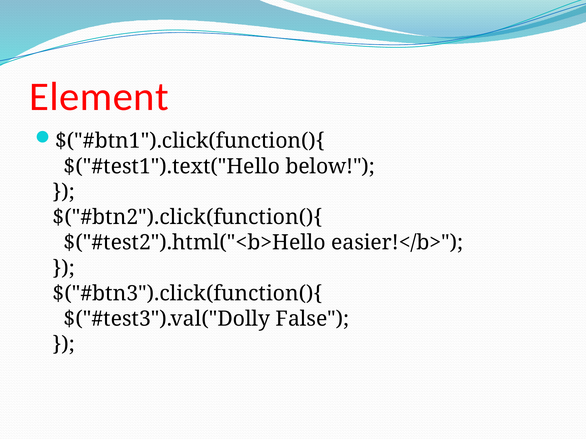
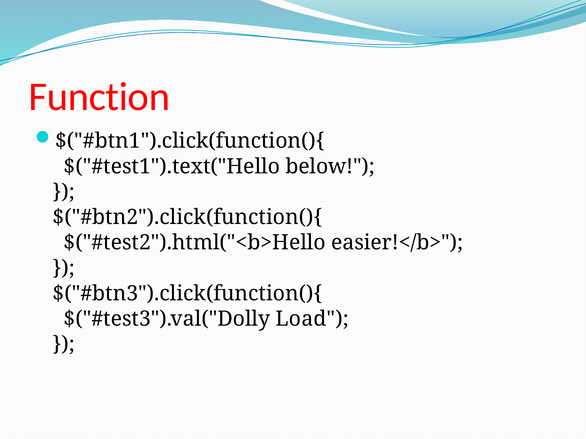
Element: Element -> Function (99, 97)
False: False -> Load (312, 319)
